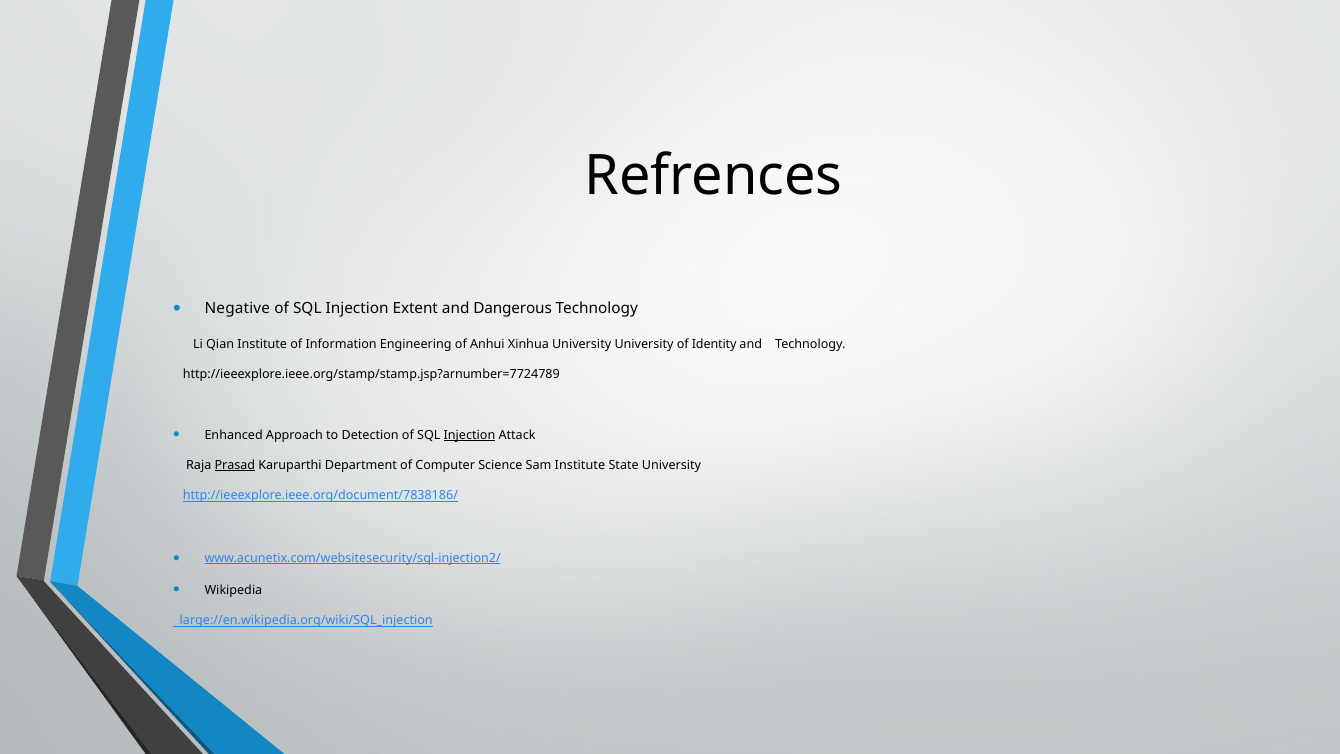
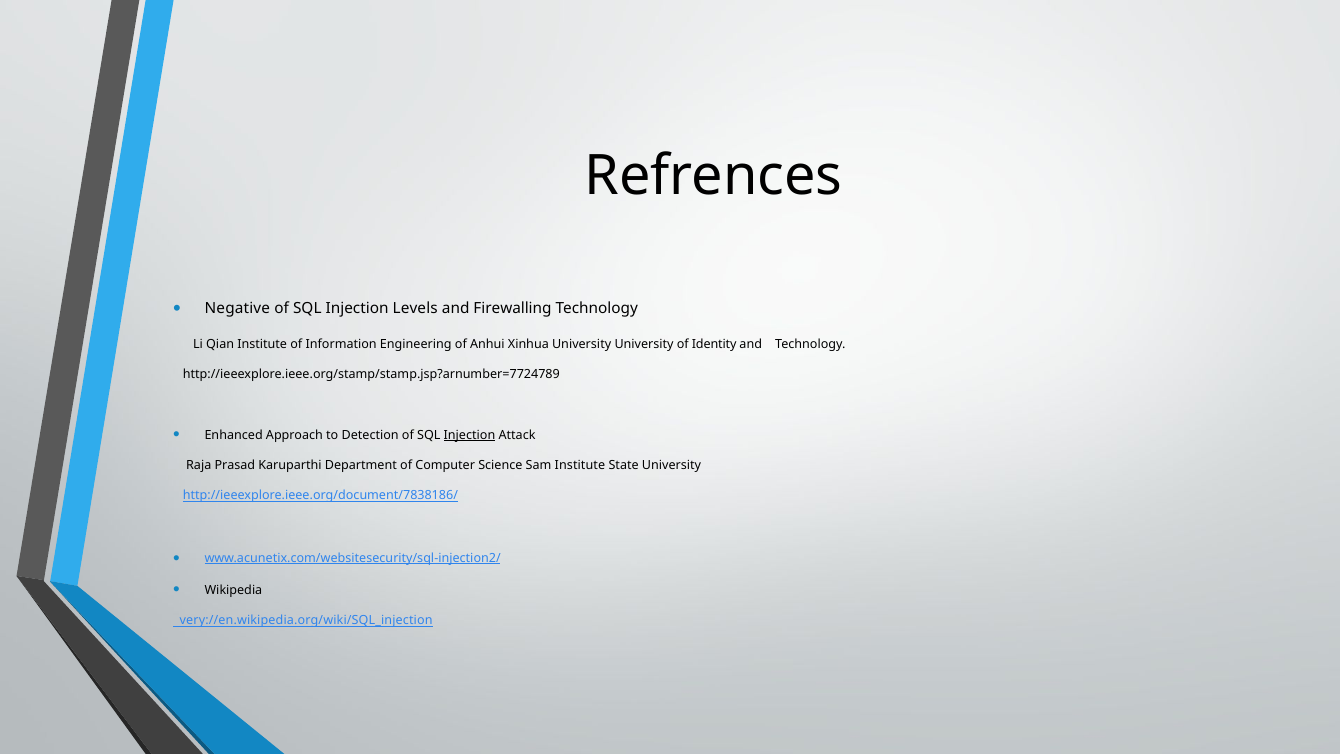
Extent: Extent -> Levels (415, 308)
Dangerous: Dangerous -> Firewalling (513, 308)
Prasad underline: present -> none (235, 465)
large://en.wikipedia.org/wiki/SQL_injection: large://en.wikipedia.org/wiki/SQL_injection -> very://en.wikipedia.org/wiki/SQL_injection (306, 620)
